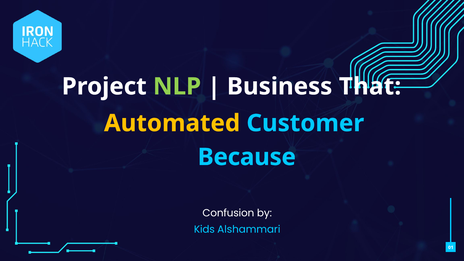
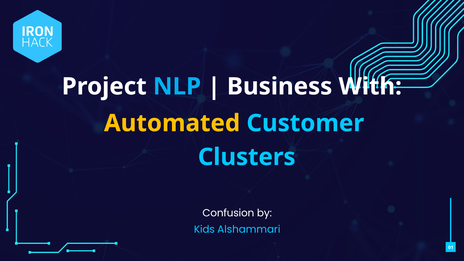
NLP colour: light green -> light blue (177, 86)
That: That -> With (370, 86)
Because: Because -> Clusters (247, 157)
